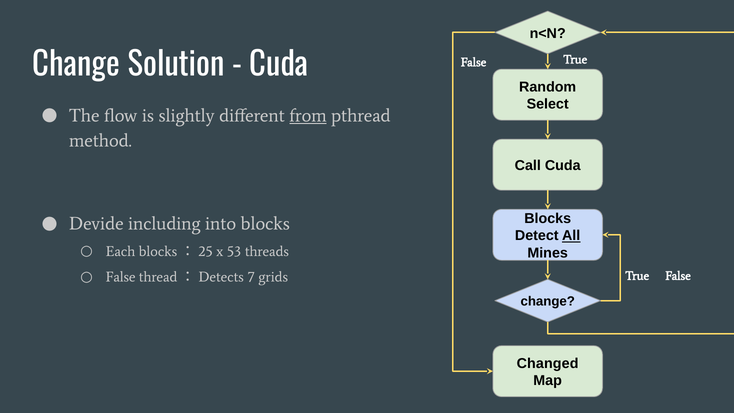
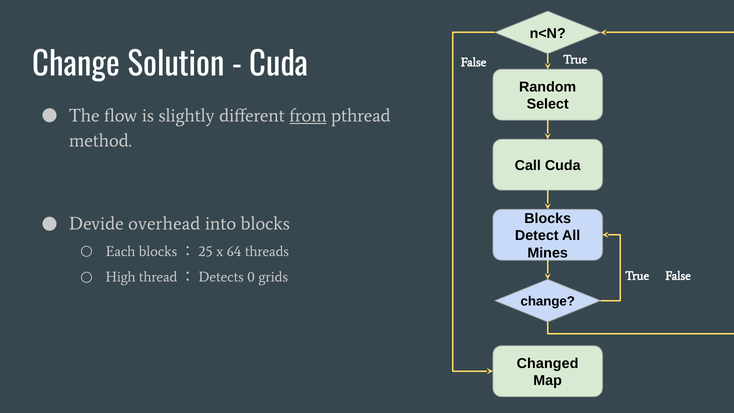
including: including -> overhead (164, 224)
All underline: present -> none (571, 236)
53: 53 -> 64 (234, 251)
False: False -> High (121, 277)
7: 7 -> 0 (251, 277)
